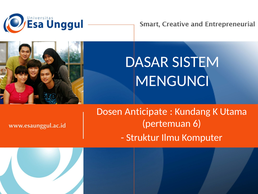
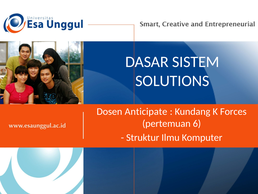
MENGUNCI: MENGUNCI -> SOLUTIONS (172, 81)
Utama: Utama -> Forces (233, 111)
